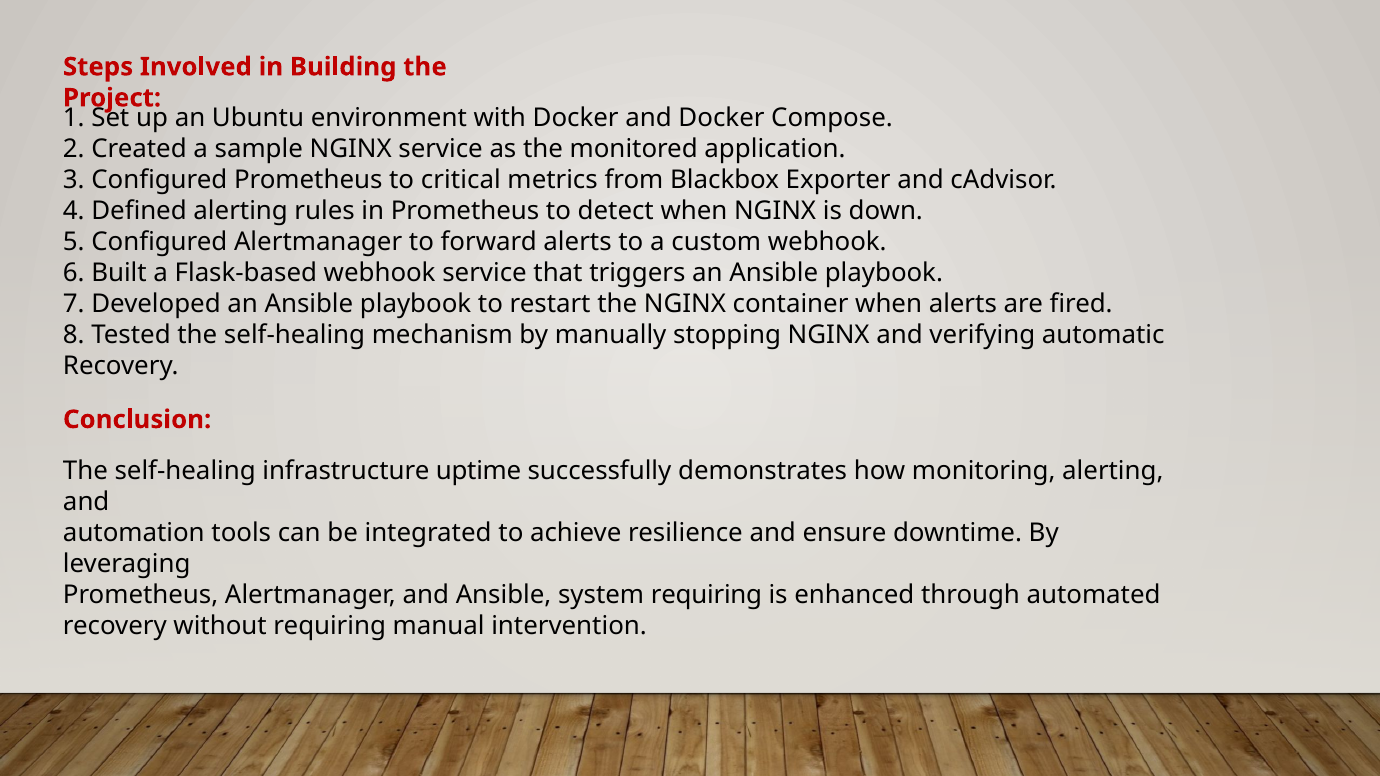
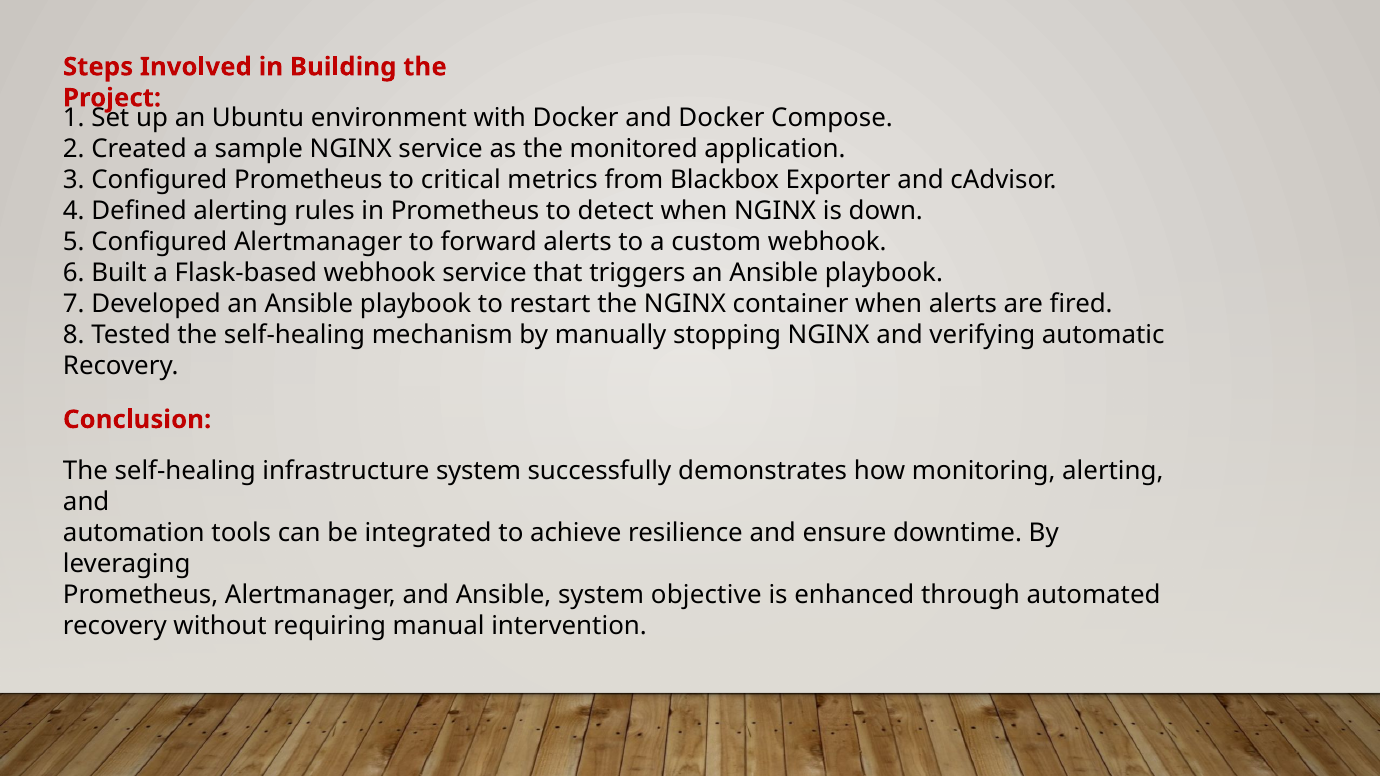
infrastructure uptime: uptime -> system (479, 471)
system requiring: requiring -> objective (706, 595)
